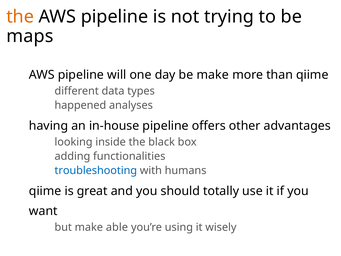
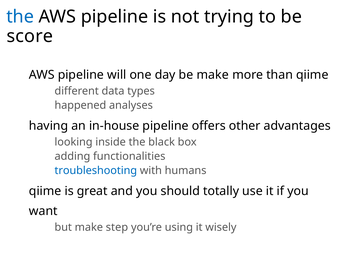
the colour: orange -> blue (20, 17)
maps: maps -> score (30, 36)
able: able -> step (117, 227)
